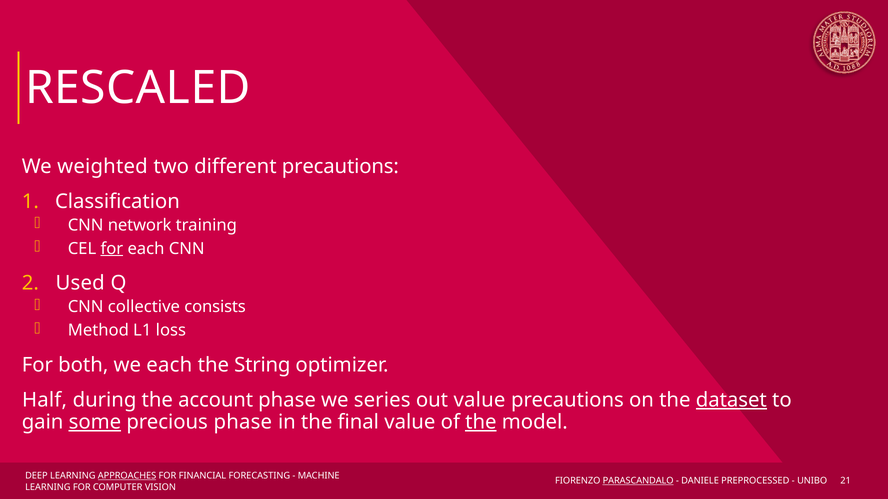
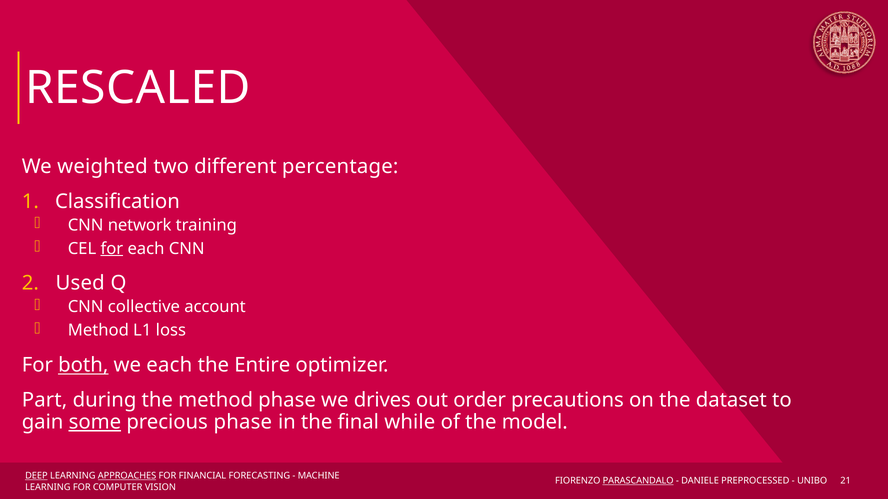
different precautions: precautions -> percentage (340, 167)
consists: consists -> account (215, 307)
both underline: none -> present (83, 366)
String: String -> Entire (262, 366)
Half: Half -> Part (45, 400)
the account: account -> method (216, 400)
series: series -> drives (382, 400)
out value: value -> order (480, 400)
dataset underline: present -> none (731, 400)
final value: value -> while (410, 422)
the underline: present -> none (481, 422)
DEEP underline: none -> present (36, 476)
